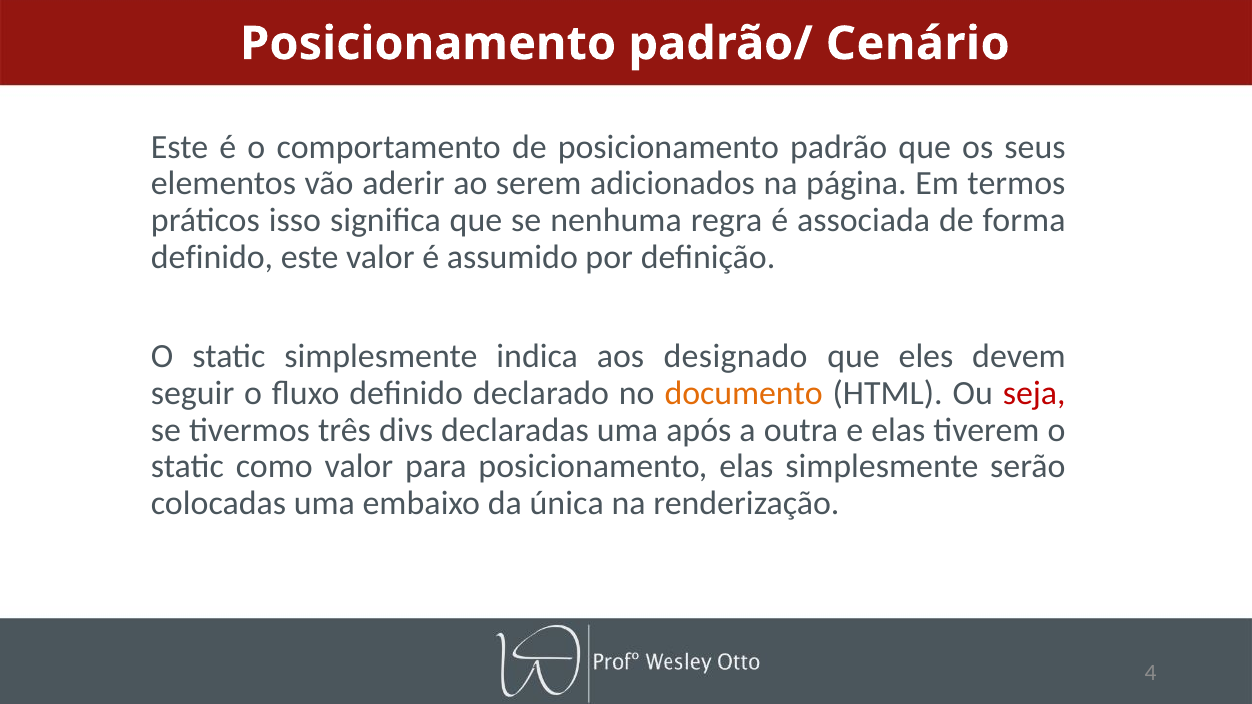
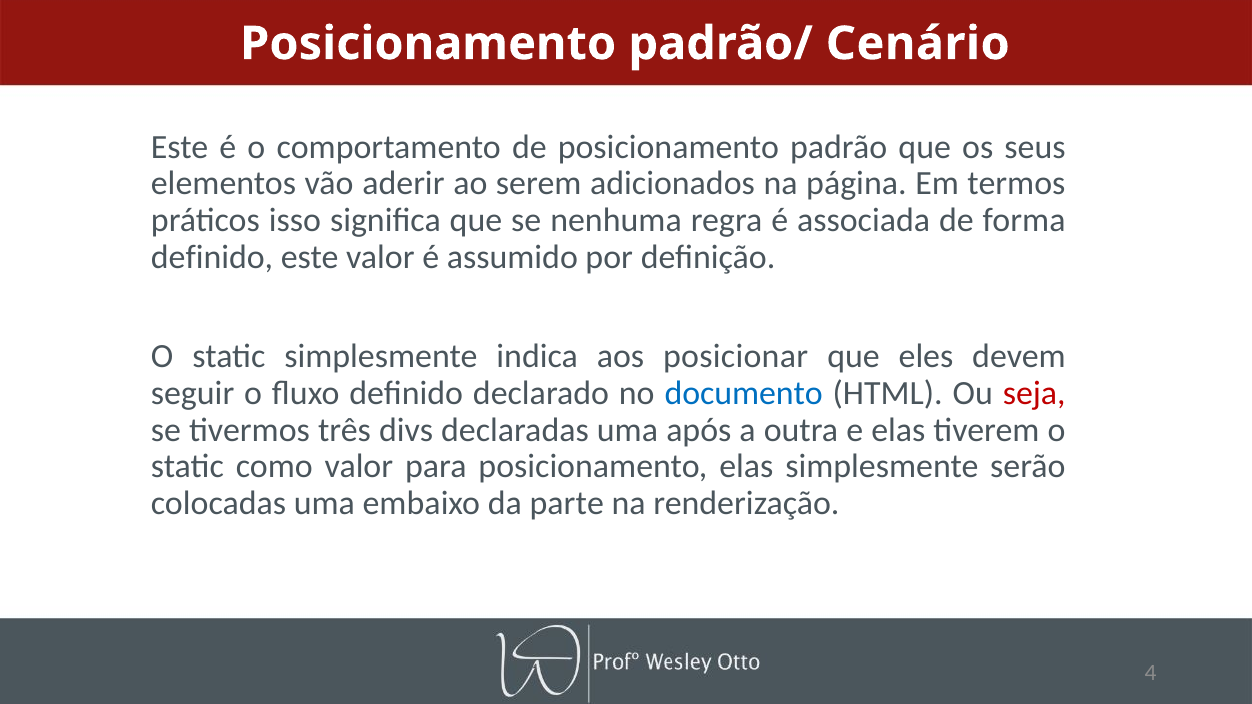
designado: designado -> posicionar (736, 357)
documento colour: orange -> blue (744, 393)
única: única -> parte (567, 504)
